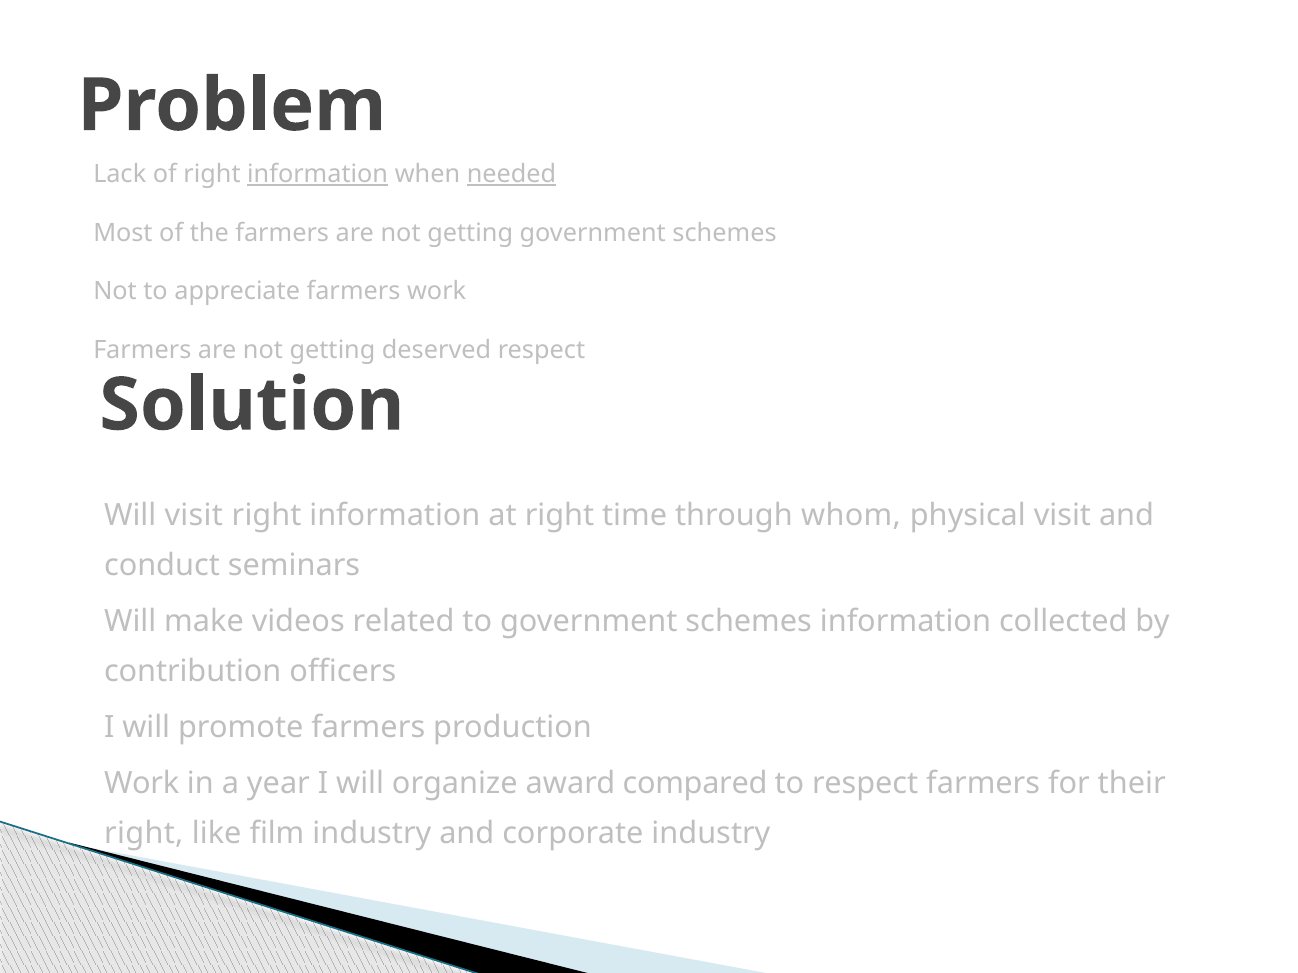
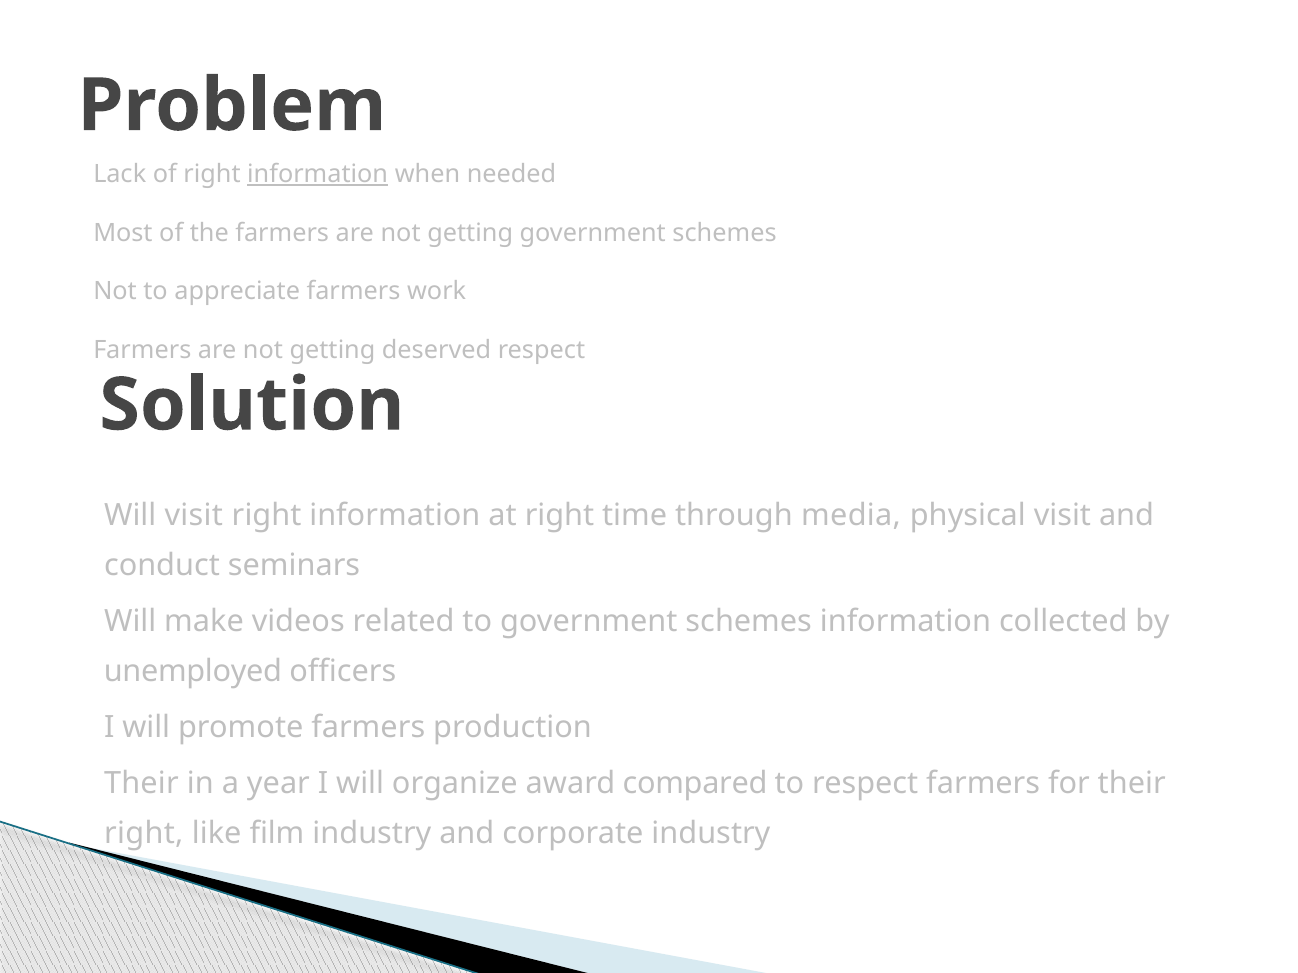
needed underline: present -> none (512, 174)
whom: whom -> media (851, 516)
contribution: contribution -> unemployed (193, 672)
Work: Work -> Their (141, 783)
